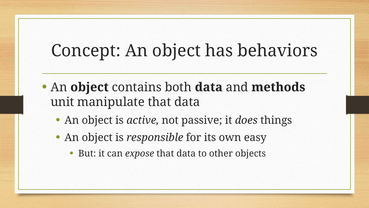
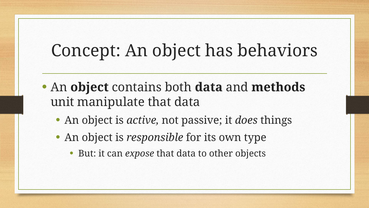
easy: easy -> type (255, 137)
